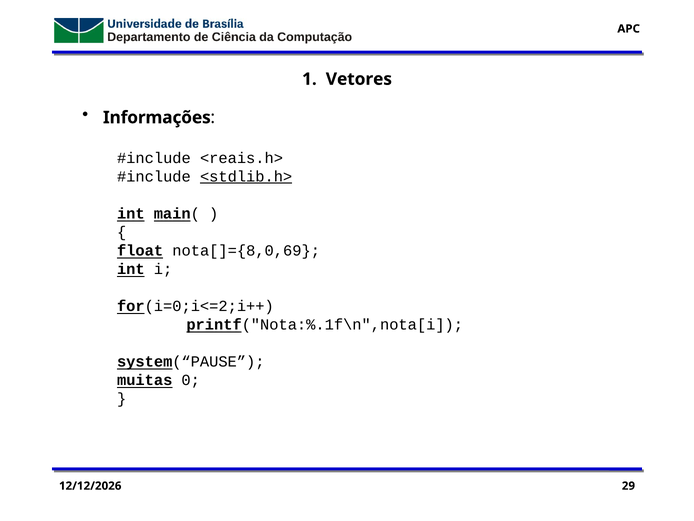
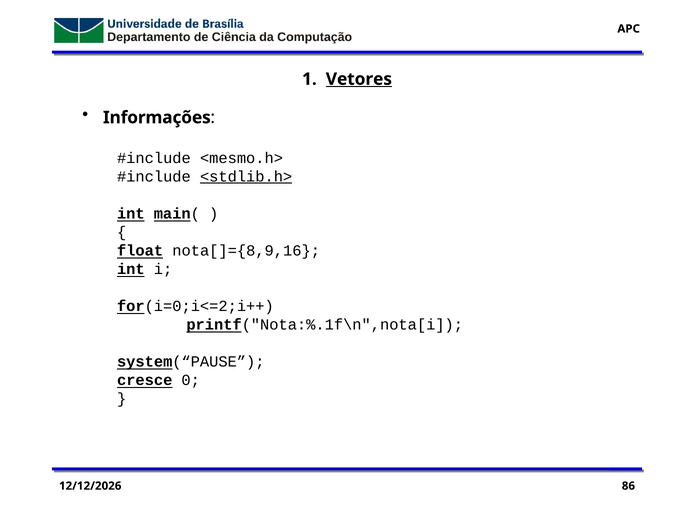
Vetores underline: none -> present (359, 79)
<reais.h>: <reais.h> -> <mesmo.h> (242, 158)
nota[]={8,0,69: nota[]={8,0,69 -> nota[]={8,9,16 (246, 250)
muitas: muitas -> cresce (145, 380)
29: 29 -> 86 (628, 485)
